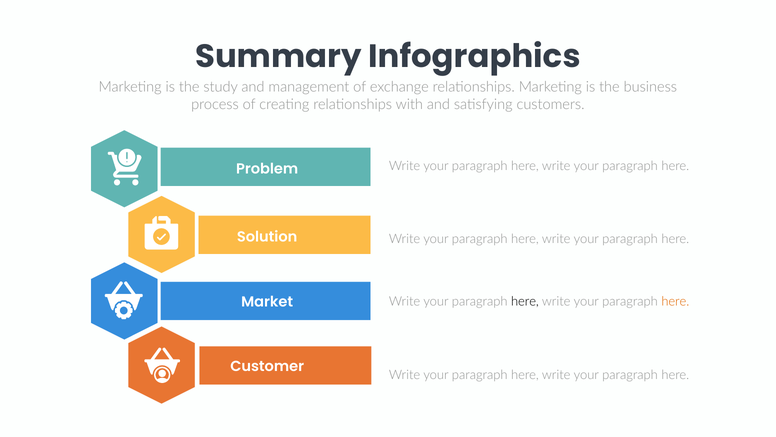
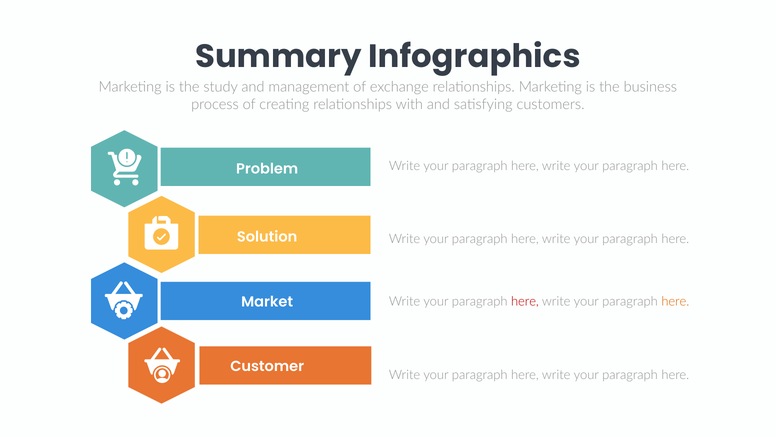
here colour: black -> red (525, 301)
